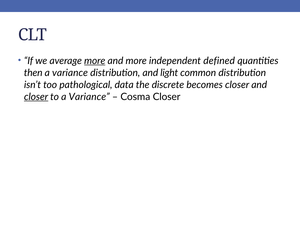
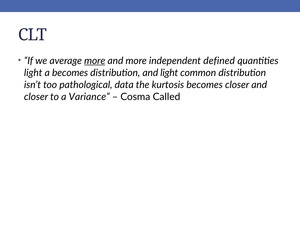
then: then -> light (33, 73)
variance: variance -> becomes (70, 73)
discrete: discrete -> kurtosis (168, 85)
closer underline: present -> none (36, 97)
Cosma Closer: Closer -> Called (167, 97)
